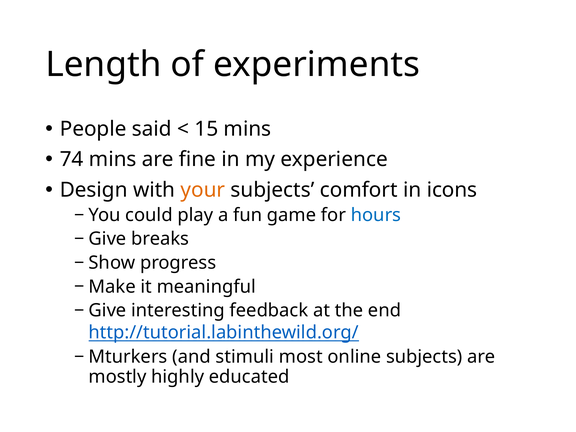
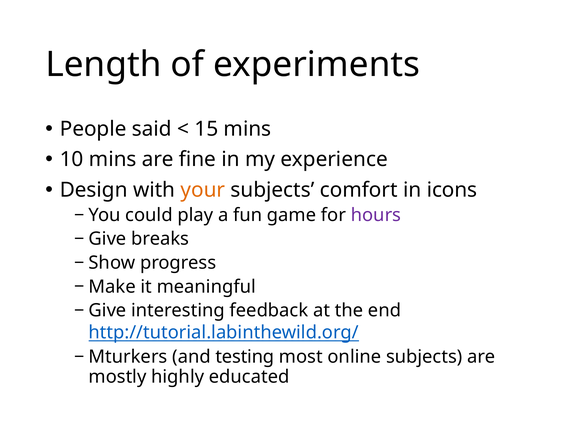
74: 74 -> 10 (72, 159)
hours colour: blue -> purple (376, 215)
stimuli: stimuli -> testing (245, 357)
